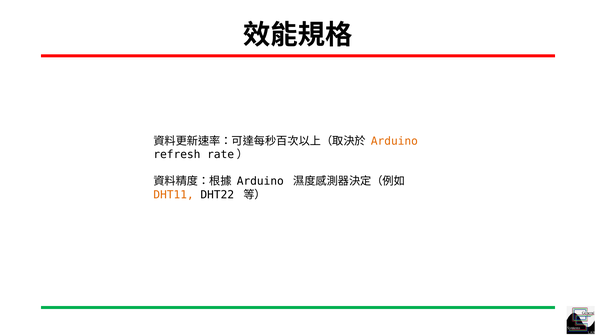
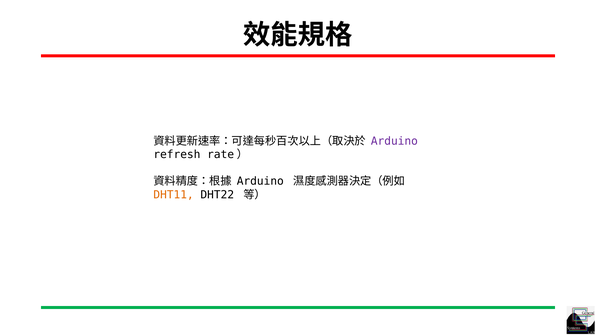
Arduino colour: orange -> purple (394, 141)
